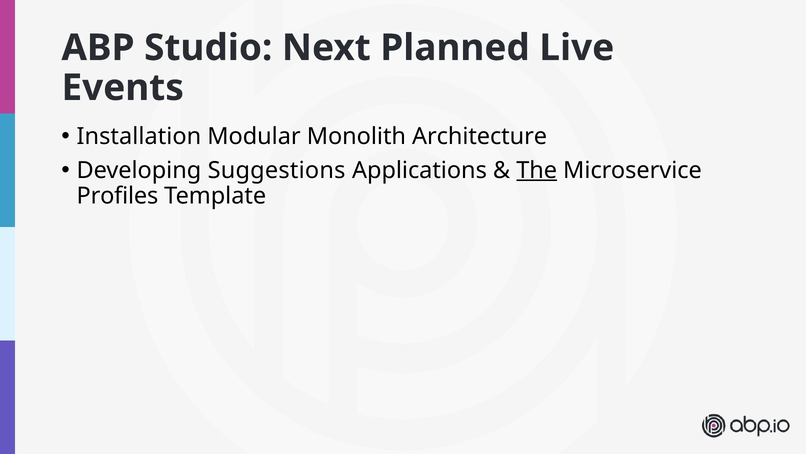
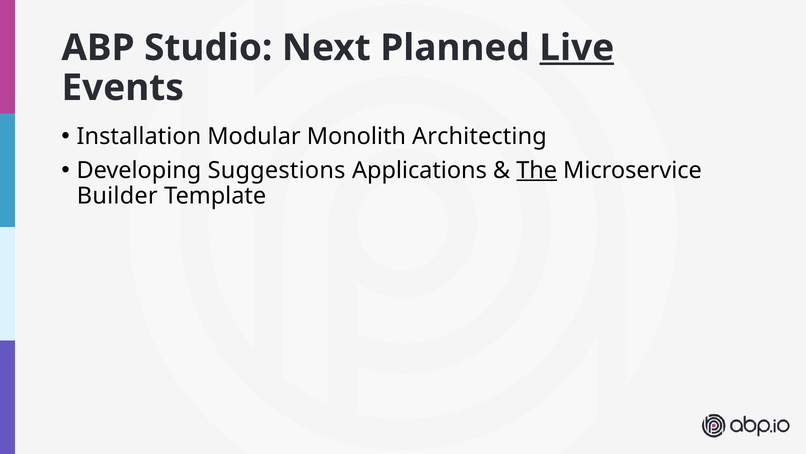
Live underline: none -> present (577, 48)
Architecture: Architecture -> Architecting (479, 136)
Profiles: Profiles -> Builder (117, 195)
